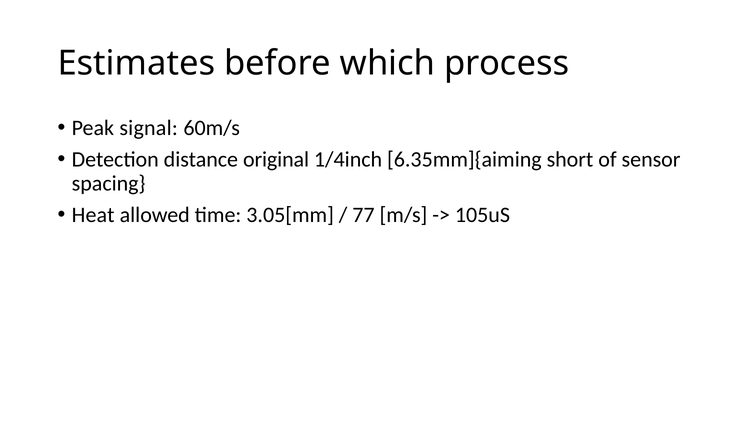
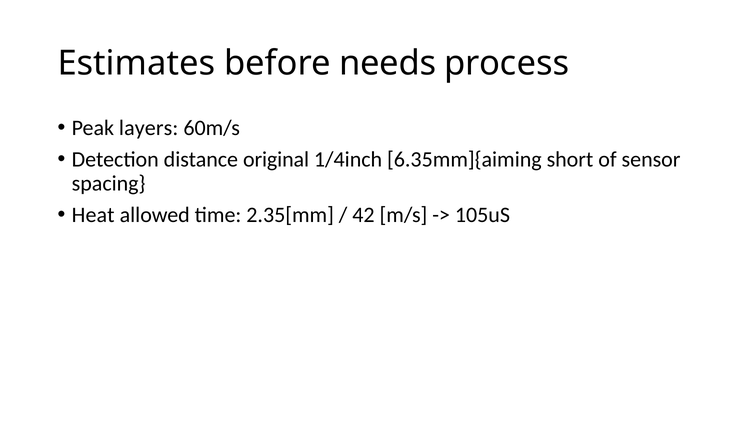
which: which -> needs (388, 63)
signal: signal -> layers (149, 128)
3.05[mm: 3.05[mm -> 2.35[mm (290, 215)
77: 77 -> 42 (363, 215)
